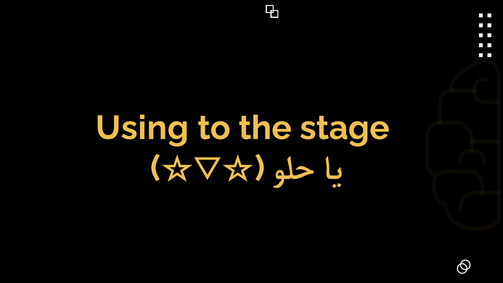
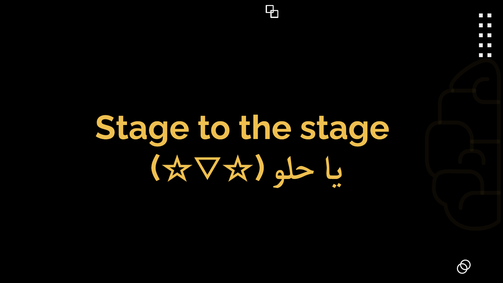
Using: Using -> Stage (142, 128)
